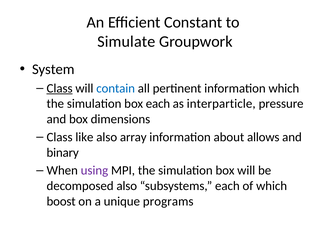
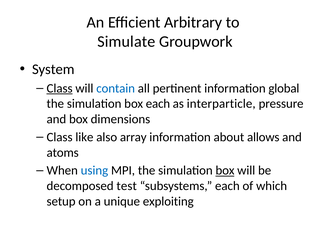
Constant: Constant -> Arbitrary (193, 22)
information which: which -> global (284, 88)
binary: binary -> atoms (63, 152)
using colour: purple -> blue (94, 170)
box underline: none -> present (225, 170)
decomposed also: also -> test (127, 186)
boost: boost -> setup (61, 201)
programs: programs -> exploiting (168, 201)
